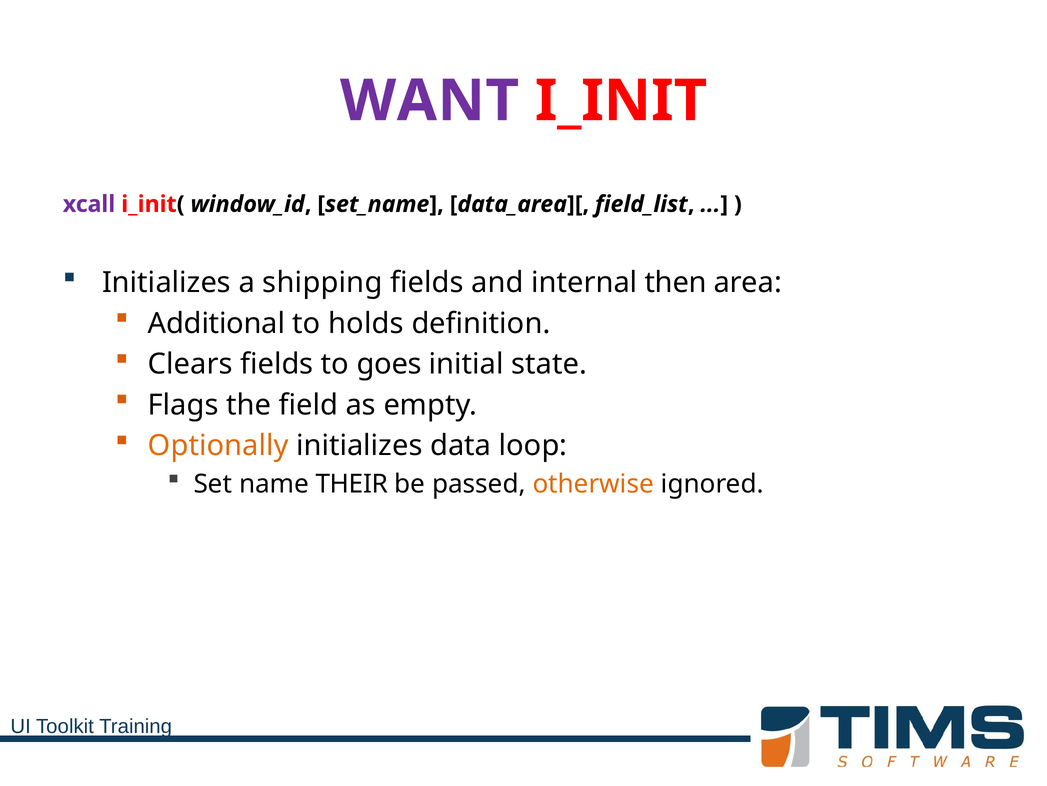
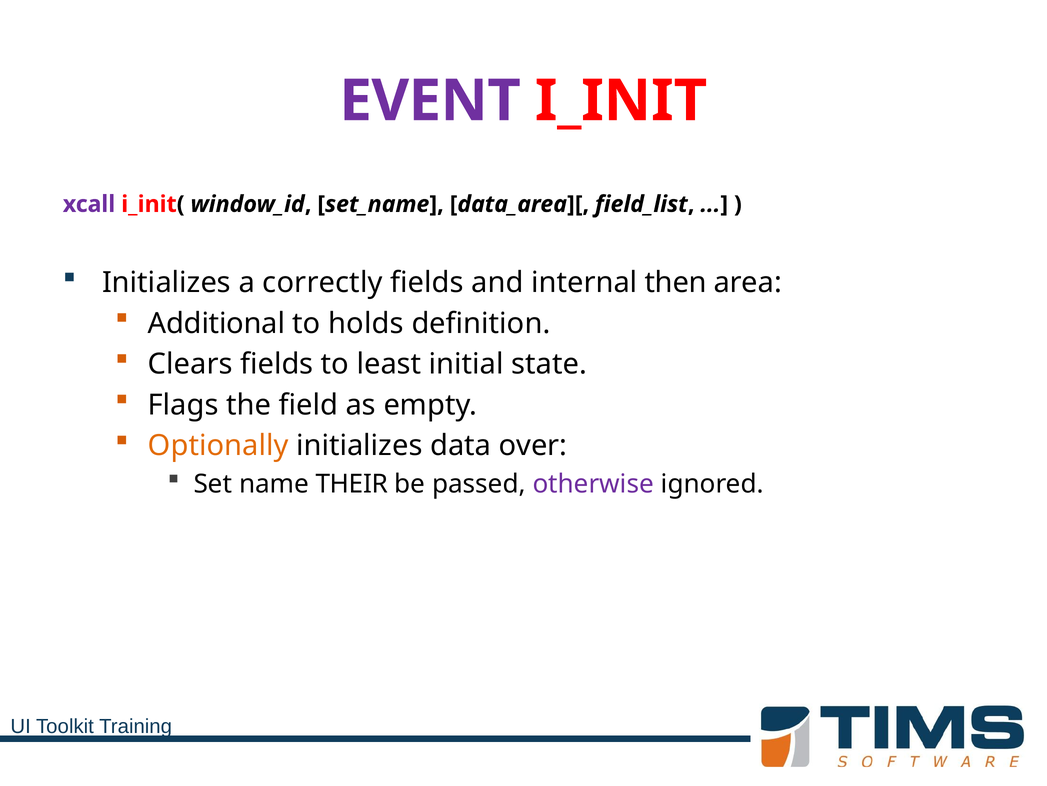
WANT: WANT -> EVENT (430, 101)
shipping: shipping -> correctly (323, 282)
goes: goes -> least (389, 364)
loop: loop -> over (533, 445)
otherwise colour: orange -> purple (593, 483)
